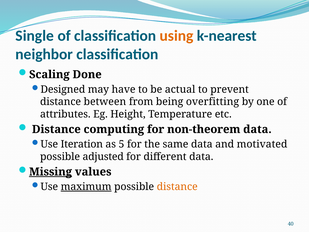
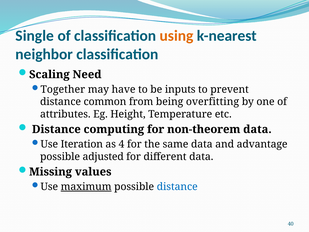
Done: Done -> Need (87, 74)
Designed: Designed -> Together (63, 89)
actual: actual -> inputs (180, 89)
between: between -> common (105, 102)
5: 5 -> 4 (121, 144)
motivated: motivated -> advantage (262, 144)
Missing underline: present -> none (51, 172)
distance colour: orange -> blue (177, 187)
